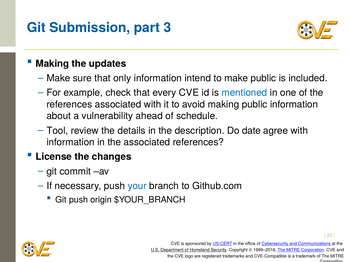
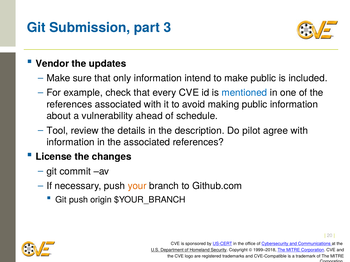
Making: Making -> Vendor (52, 64)
date: date -> pilot (251, 131)
your colour: blue -> orange (137, 186)
